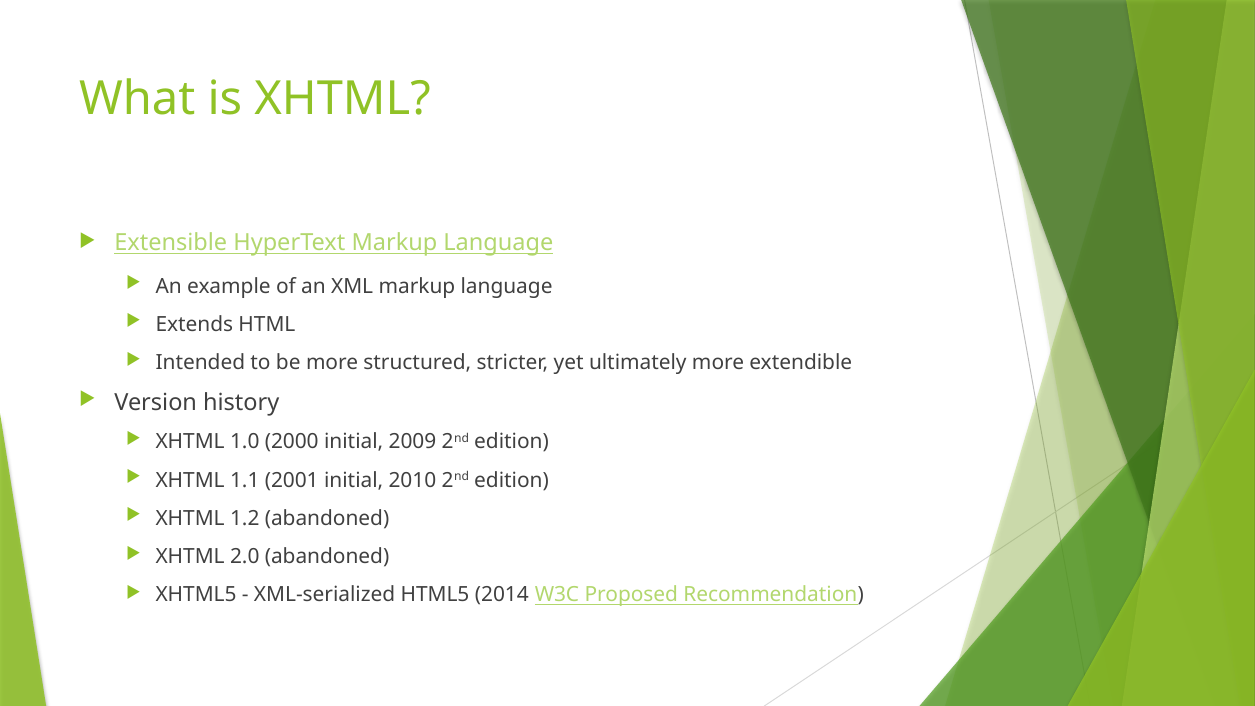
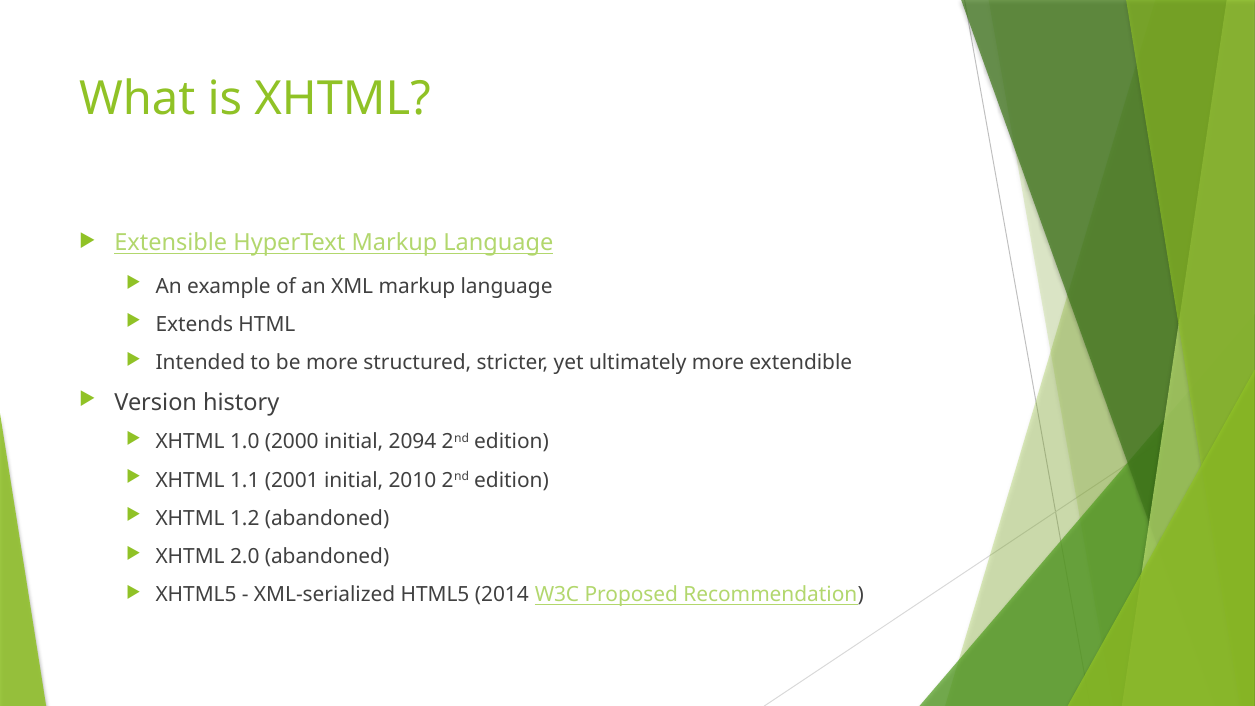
2009: 2009 -> 2094 (412, 442)
